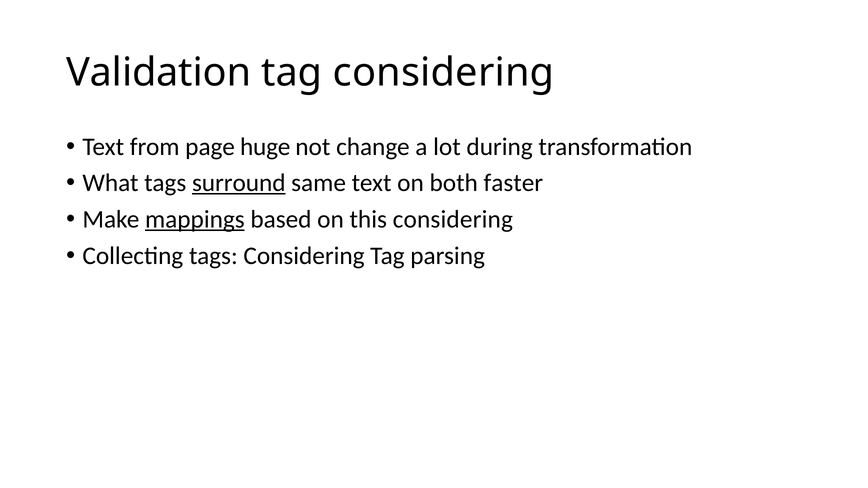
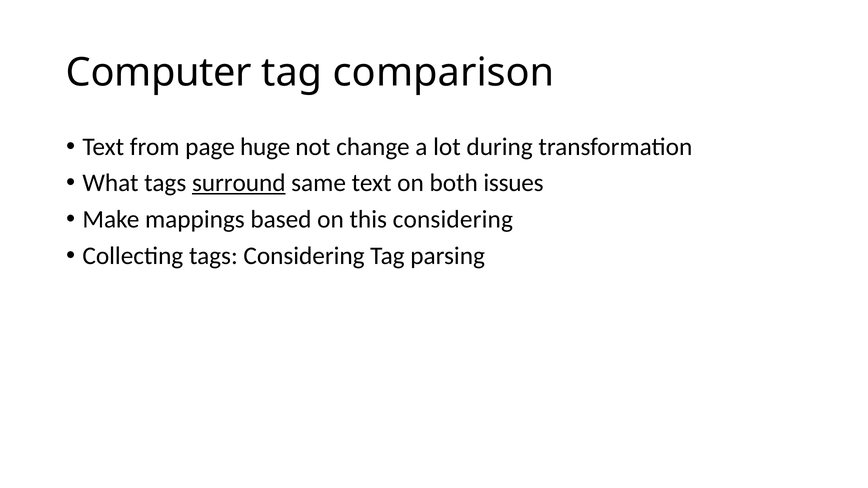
Validation: Validation -> Computer (159, 73)
tag considering: considering -> comparison (444, 73)
faster: faster -> issues (513, 183)
mappings underline: present -> none (195, 220)
